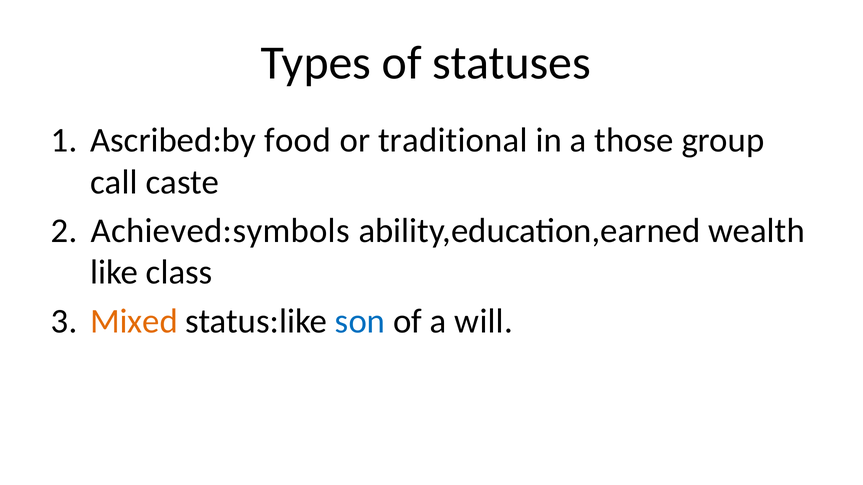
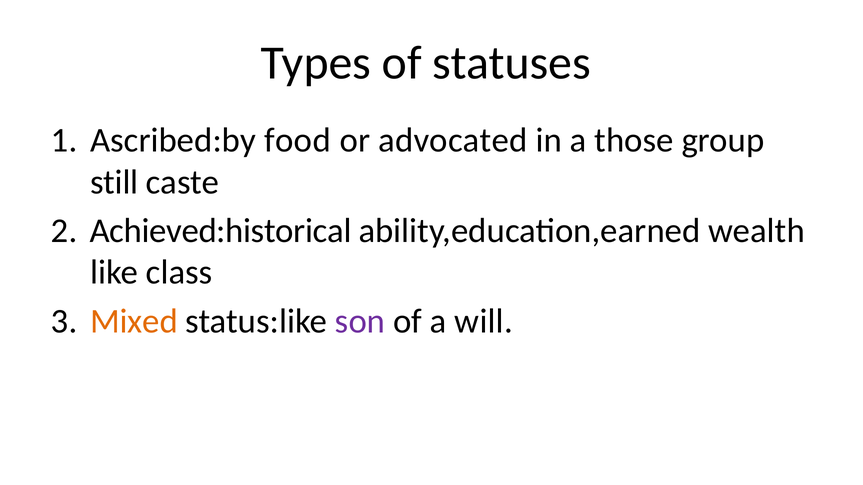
traditional: traditional -> advocated (453, 141)
call: call -> still (114, 182)
Achieved:symbols: Achieved:symbols -> Achieved:historical (221, 231)
son colour: blue -> purple (360, 321)
